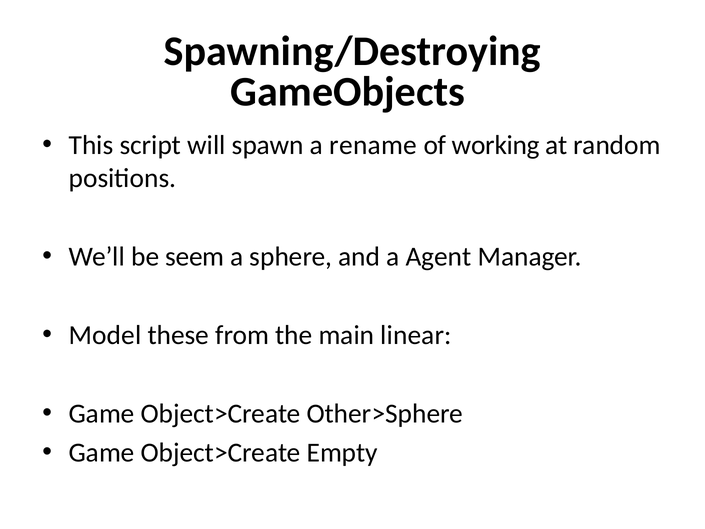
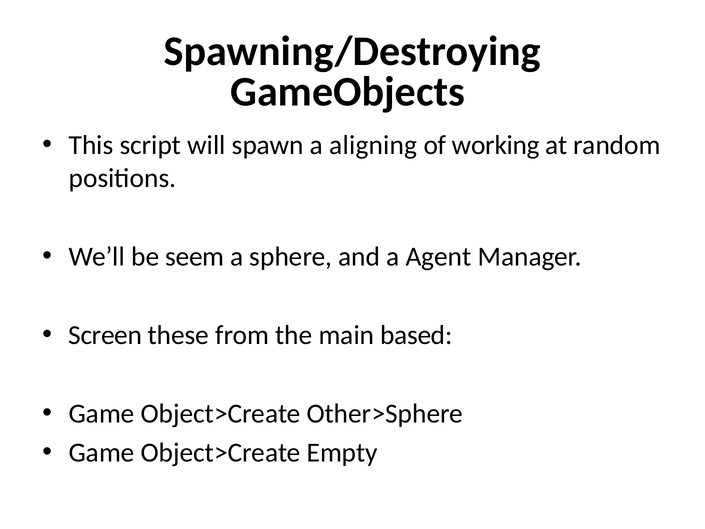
rename: rename -> aligning (373, 145)
Model: Model -> Screen (105, 335)
linear: linear -> based (416, 335)
